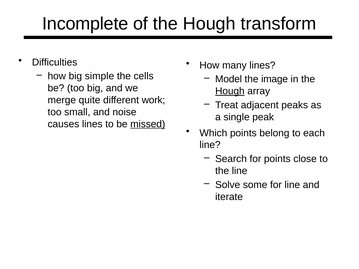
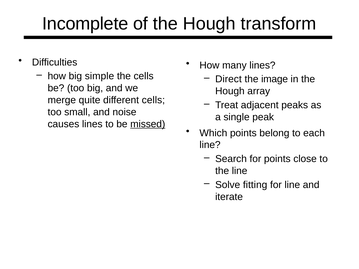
Model: Model -> Direct (228, 79)
Hough underline: present -> none (230, 91)
different work: work -> cells (153, 100)
some: some -> fitting (255, 185)
